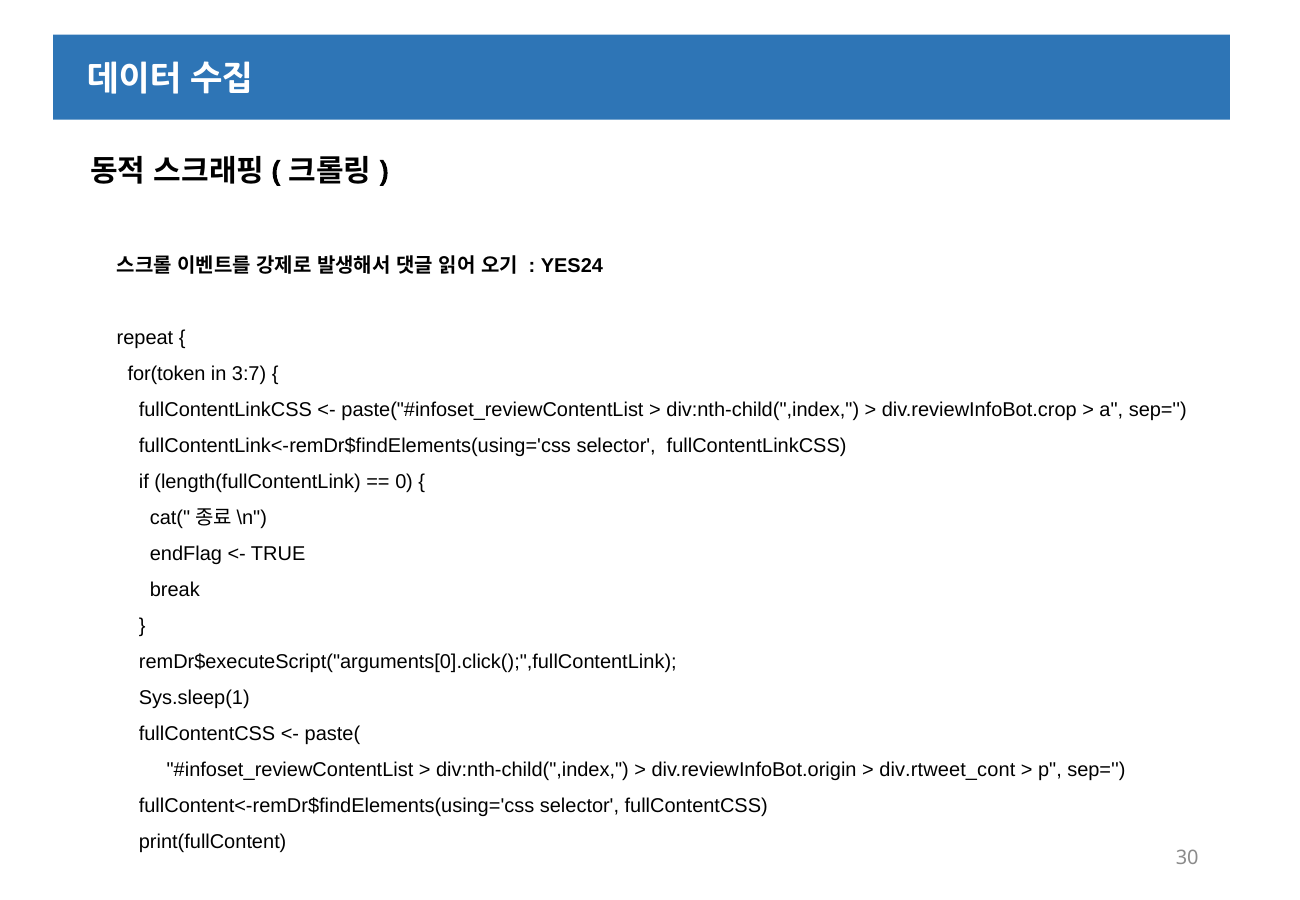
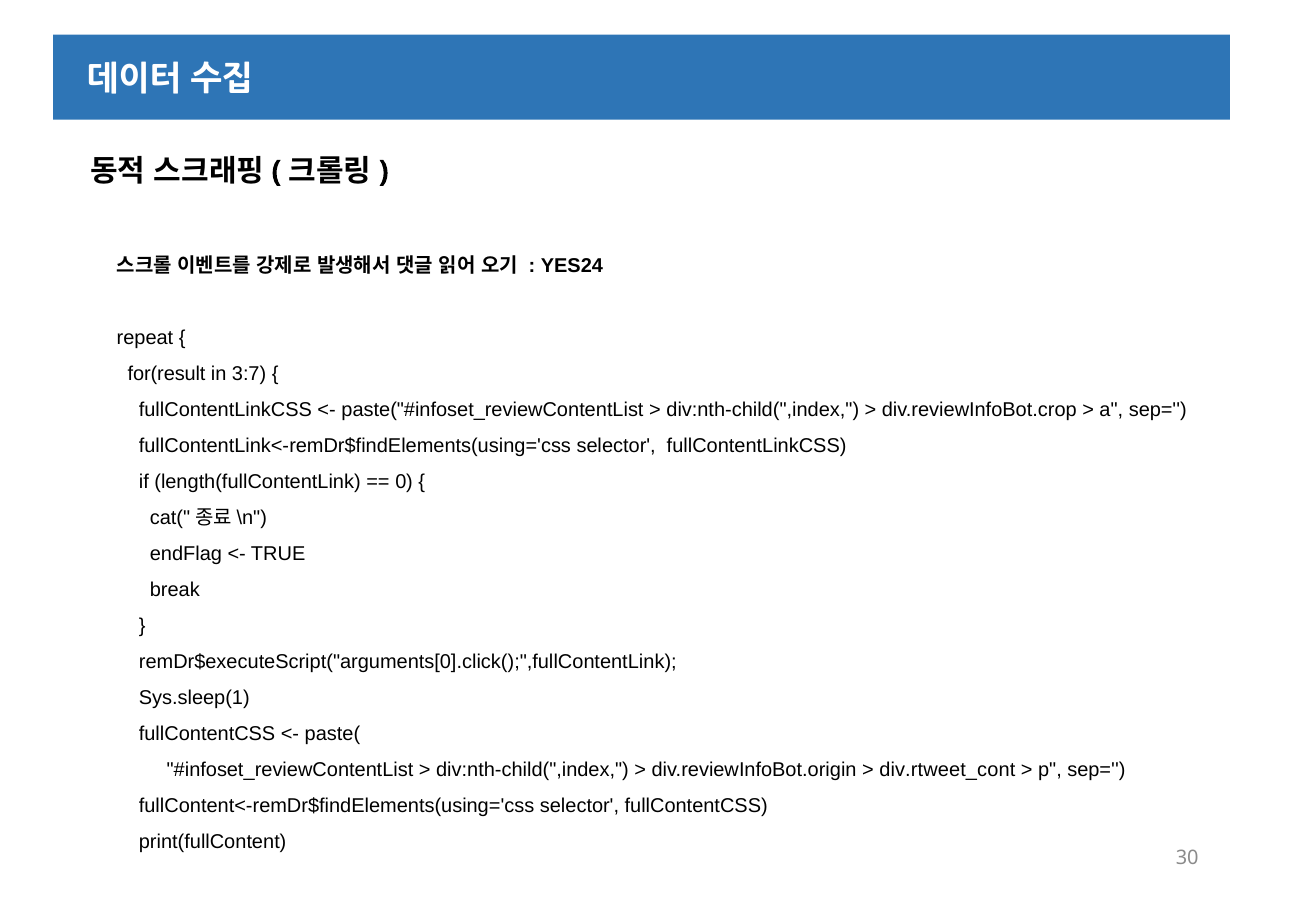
for(token: for(token -> for(result (167, 374)
